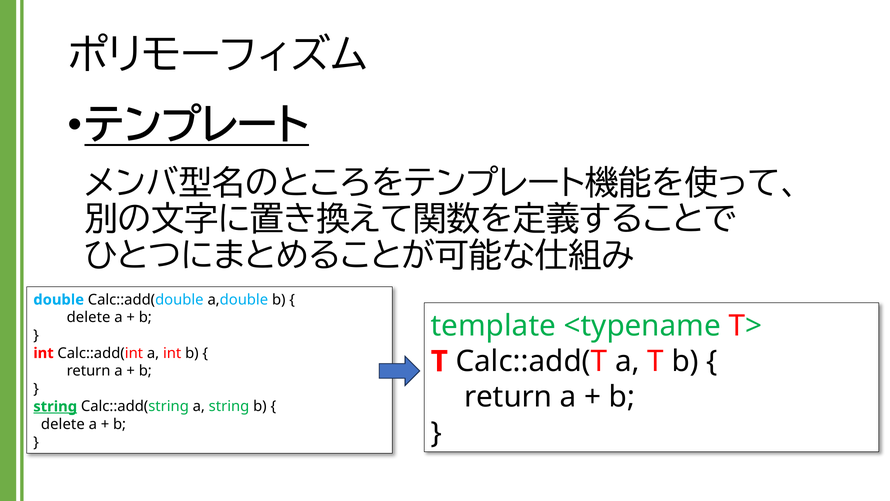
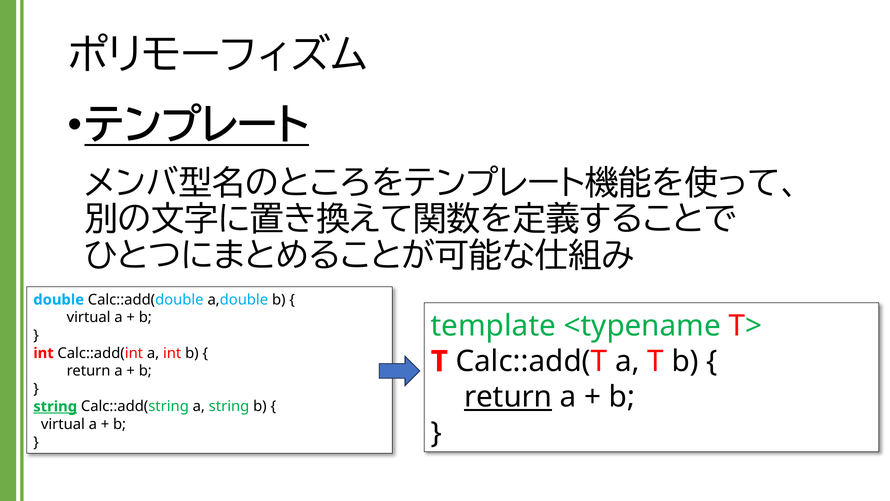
delete: delete -> virtual (89, 317)
return underline: none -> present (508, 397)
delete: delete -> virtual (63, 424)
